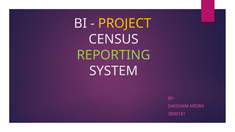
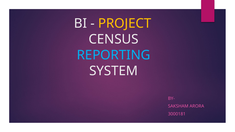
REPORTING colour: light green -> light blue (114, 55)
